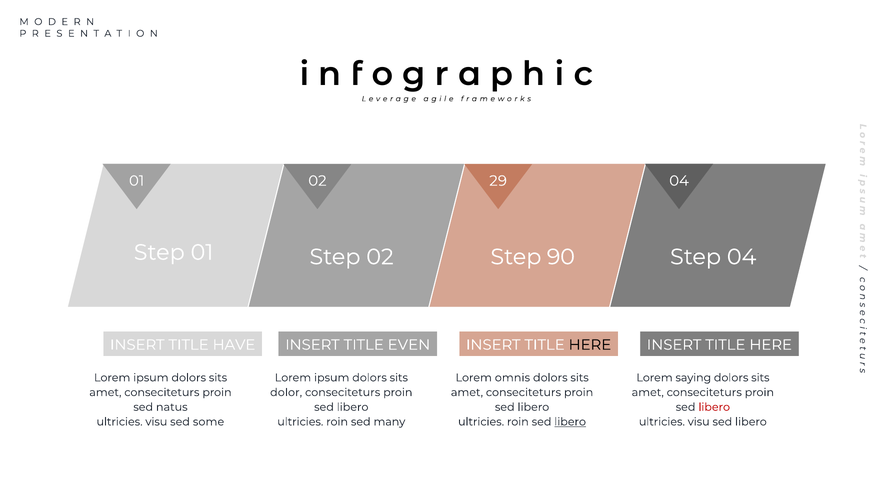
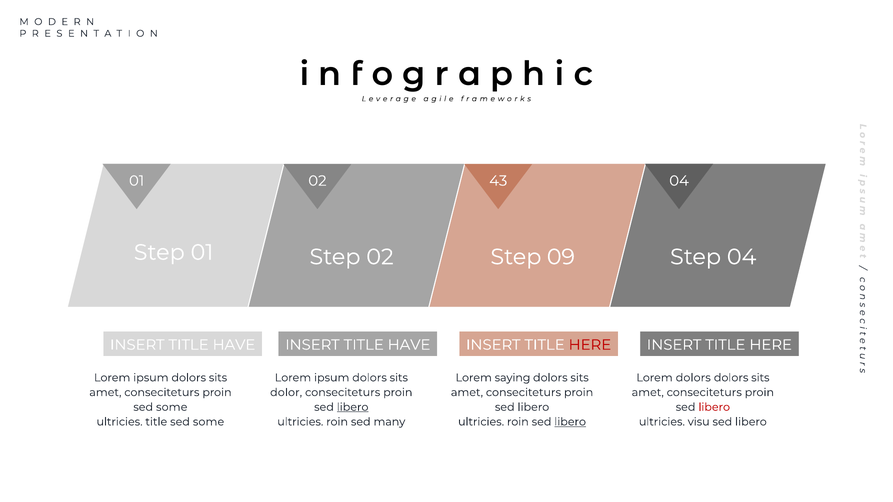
29: 29 -> 43 (498, 181)
90: 90 -> 09 (561, 257)
EVEN: EVEN -> HAVE (409, 345)
HERE colour: black -> red (590, 345)
omnis: omnis -> saying (513, 378)
Lorem saying: saying -> dolors (693, 378)
natus: natus -> some (172, 407)
libero underline: none -> present (353, 407)
visu: visu -> title (156, 422)
